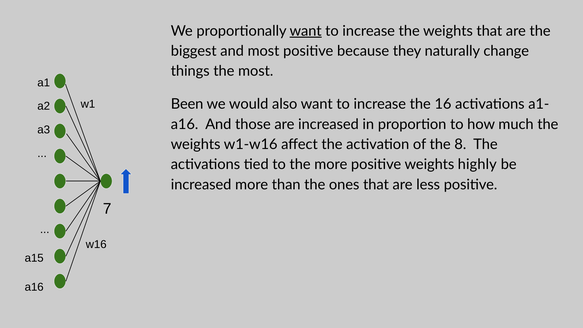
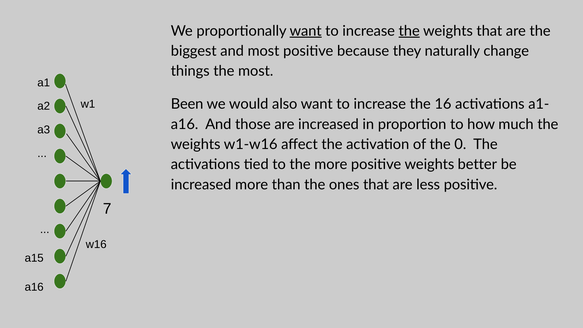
the underline: none -> present (409, 31)
8: 8 -> 0 (460, 144)
highly: highly -> better (477, 164)
